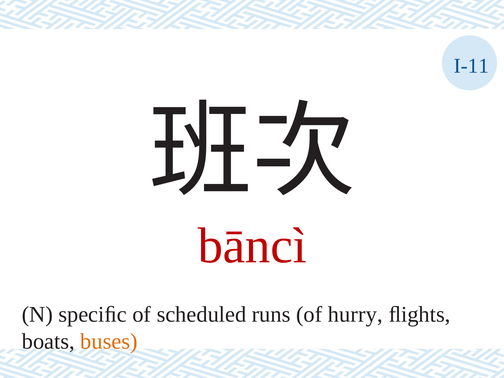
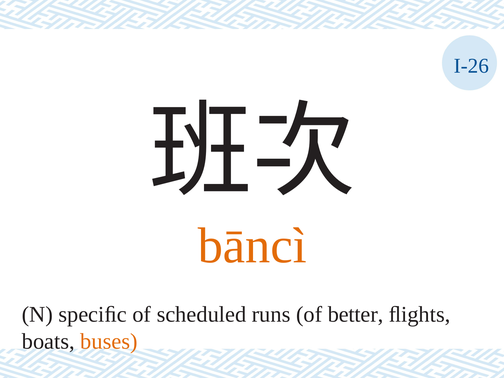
I-11: I-11 -> I-26 (471, 66)
bāncì colour: red -> orange (252, 246)
hurry: hurry -> better (356, 315)
